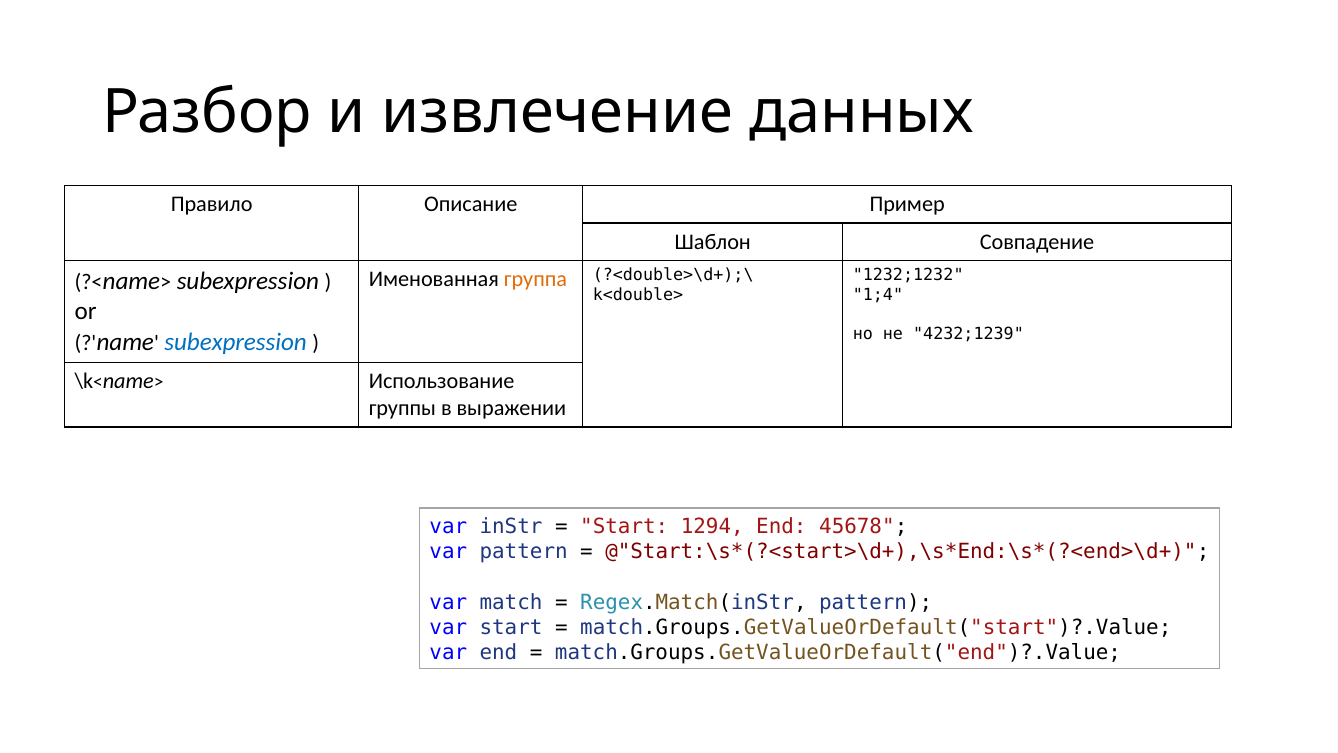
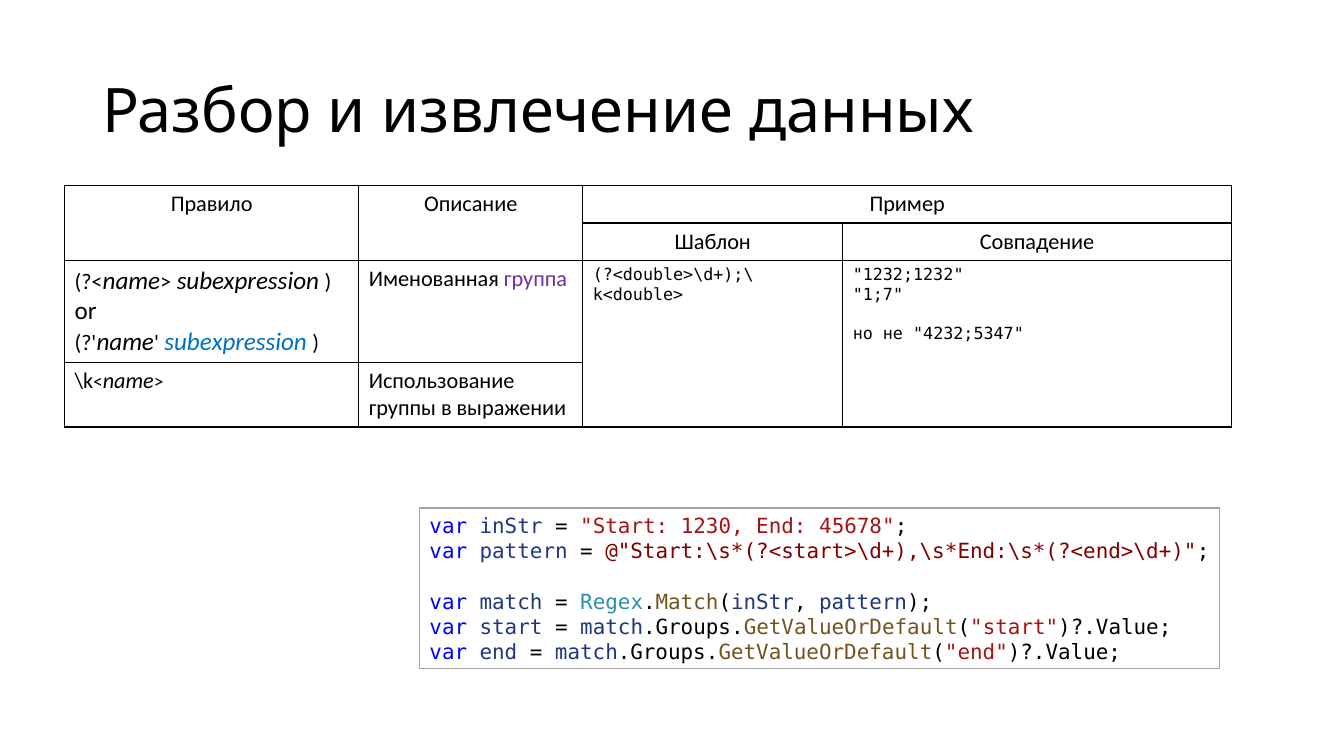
группа colour: orange -> purple (535, 279)
1;4: 1;4 -> 1;7 (878, 295)
4232;1239: 4232;1239 -> 4232;5347 (969, 334)
1294: 1294 -> 1230 (712, 527)
